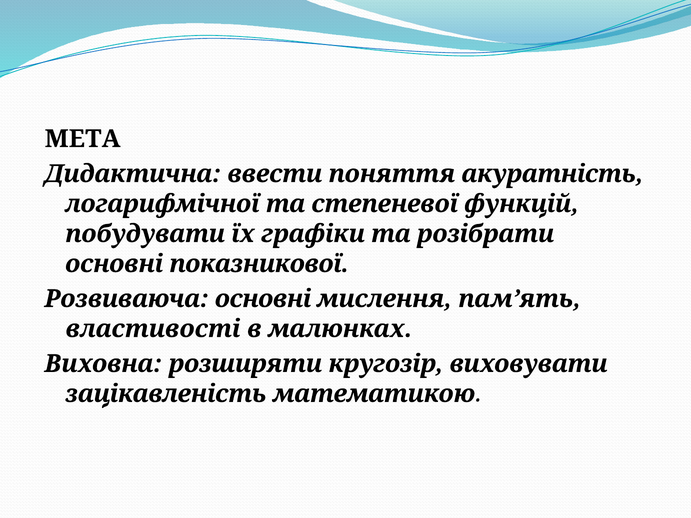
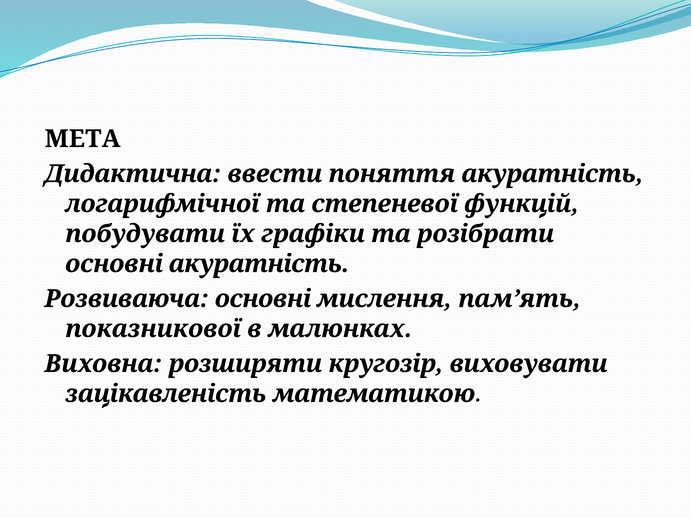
основні показникової: показникової -> акуратність (259, 264)
властивості: властивості -> показникової (153, 329)
